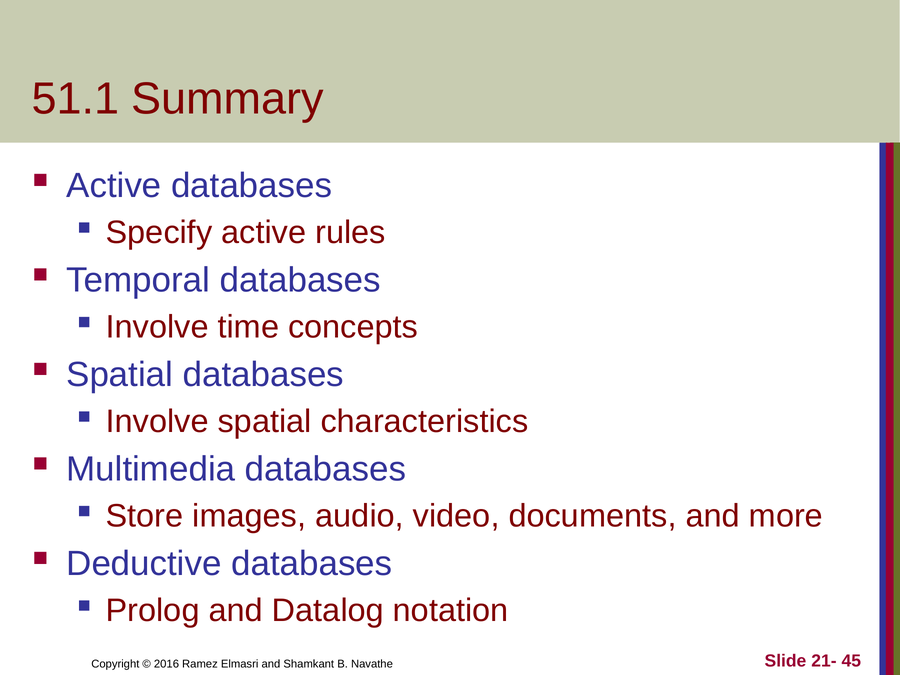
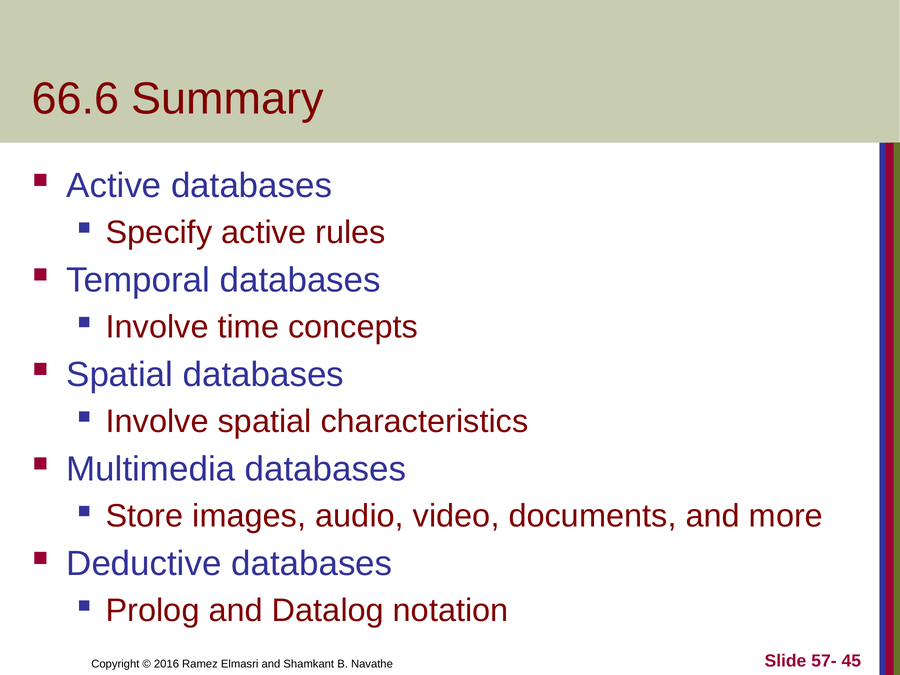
51.1: 51.1 -> 66.6 (75, 99)
21-: 21- -> 57- (824, 661)
